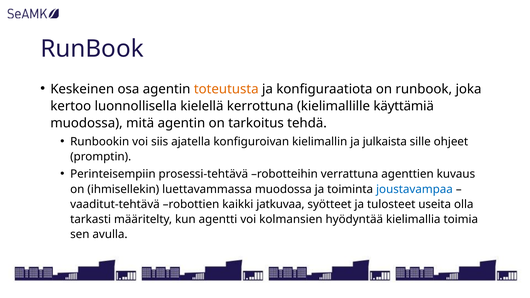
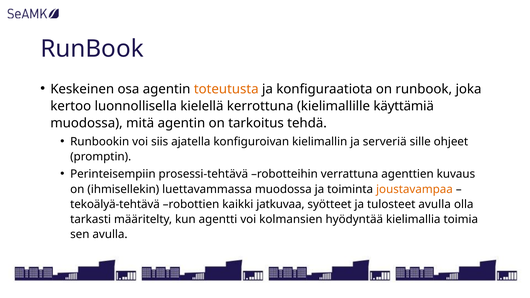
julkaista: julkaista -> serveriä (385, 142)
joustavampaa colour: blue -> orange (414, 189)
vaaditut-tehtävä: vaaditut-tehtävä -> tekoälyä-tehtävä (115, 204)
tulosteet useita: useita -> avulla (435, 204)
